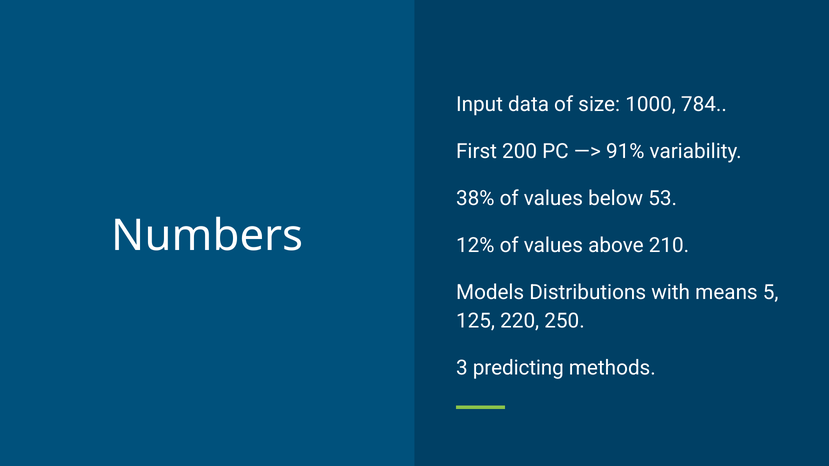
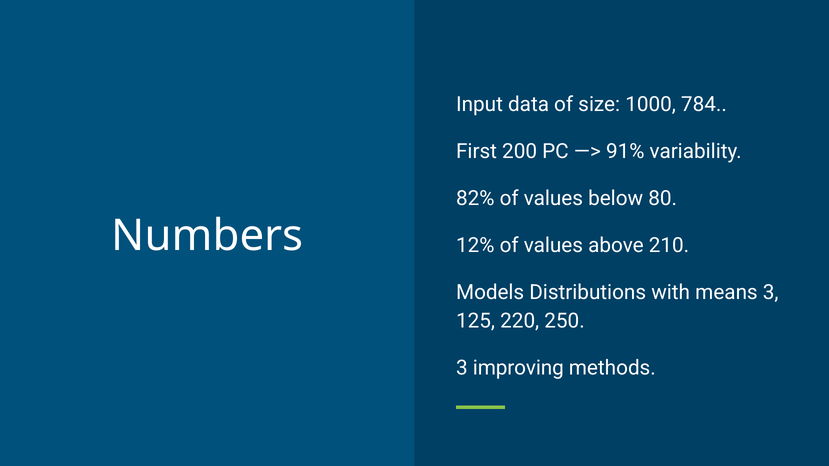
38%: 38% -> 82% (475, 199)
53: 53 -> 80 (663, 199)
means 5: 5 -> 3 (771, 293)
predicting: predicting -> improving (518, 368)
